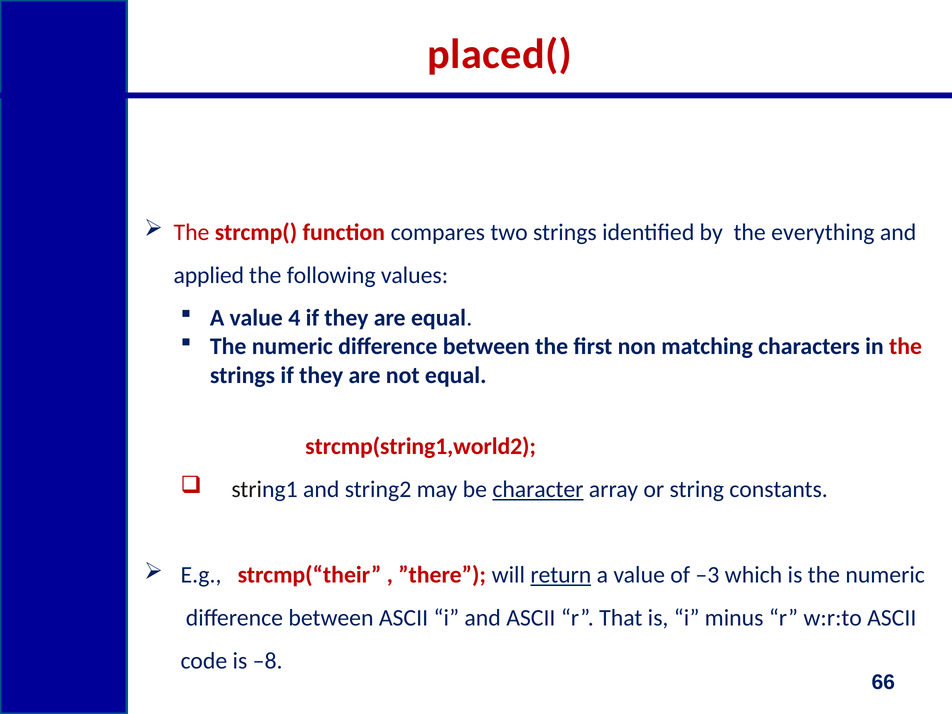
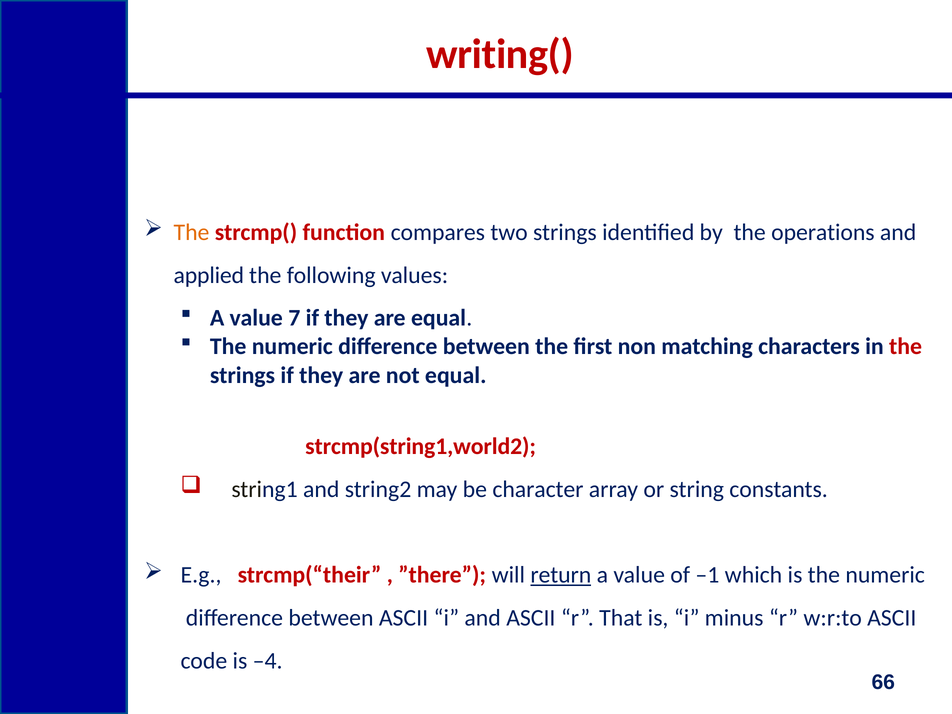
placed(: placed( -> writing( (500, 55)
The colour: red -> orange (192, 232)
everything: everything -> operations (823, 232)
4: 4 -> 7 (294, 318)
character underline: present -> none (538, 489)
–3: –3 -> –1 (707, 575)
–8: –8 -> –4 (268, 661)
